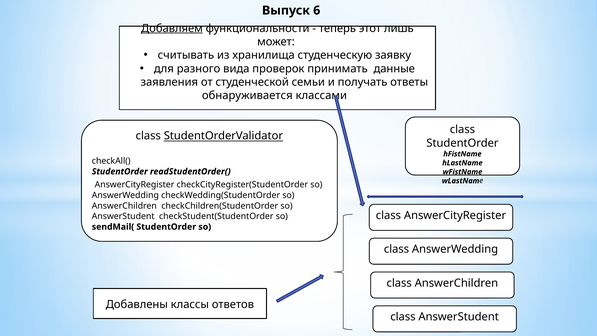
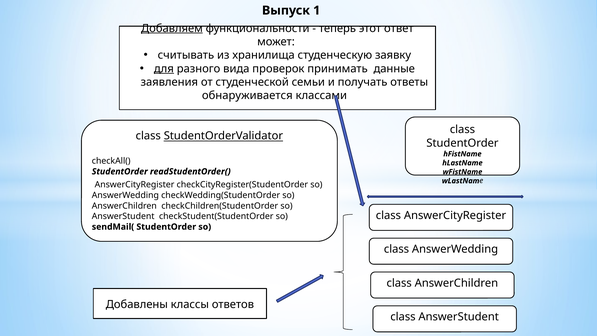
6: 6 -> 1 (317, 10)
лишь: лишь -> ответ (399, 28)
для underline: none -> present (164, 69)
